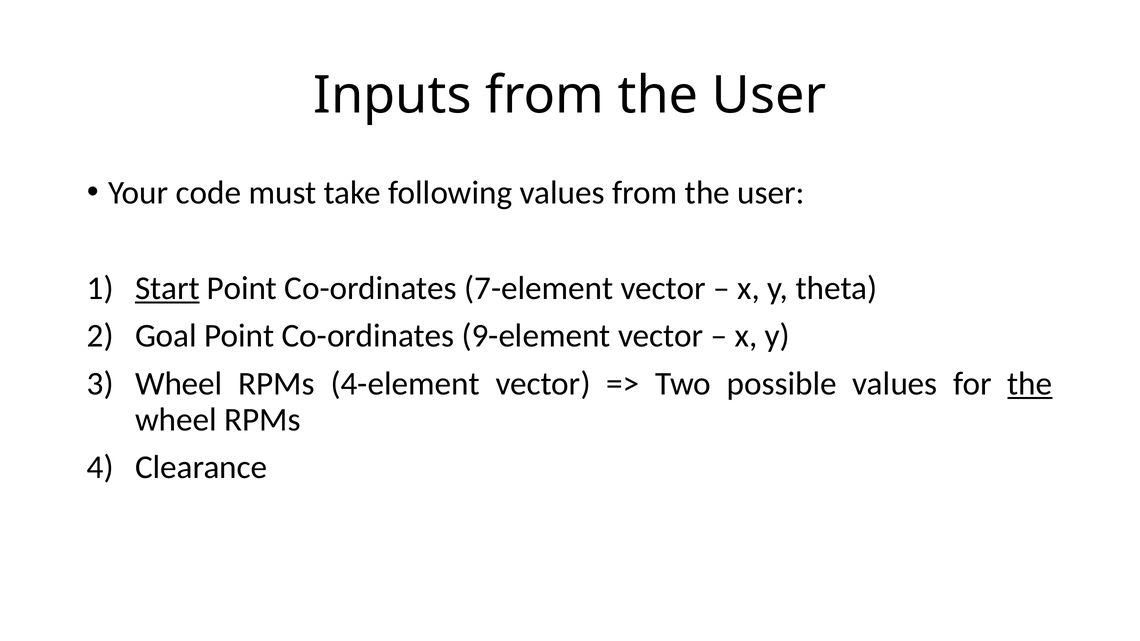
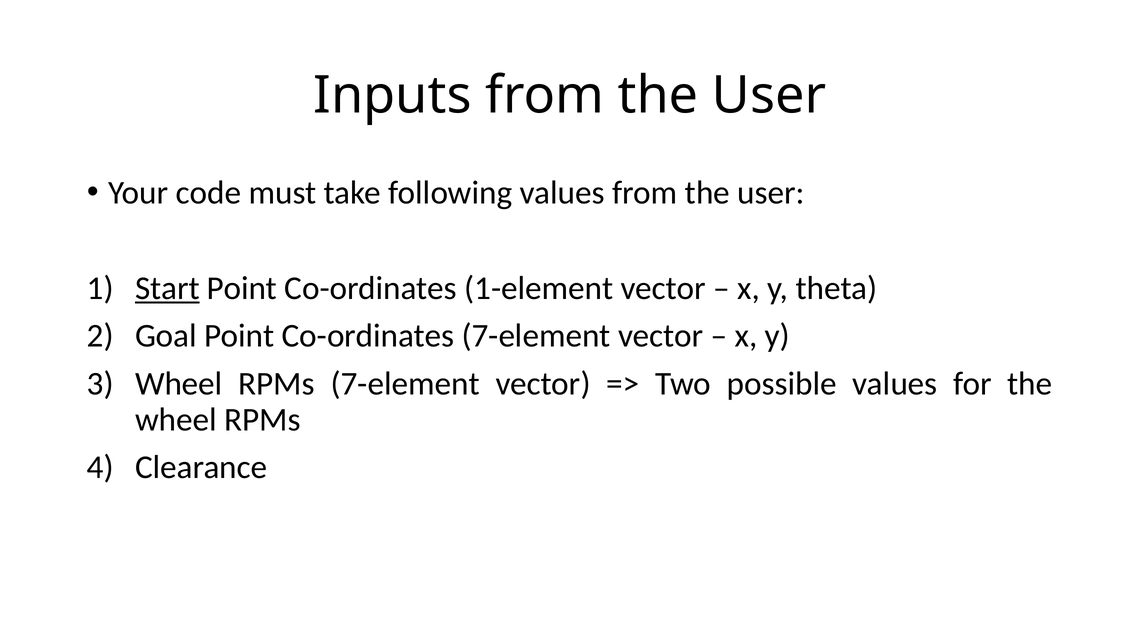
7-element: 7-element -> 1-element (539, 288)
Co-ordinates 9-element: 9-element -> 7-element (536, 336)
RPMs 4-element: 4-element -> 7-element (405, 384)
the underline: present -> none (1030, 384)
